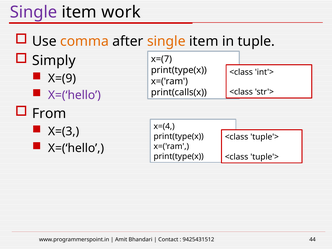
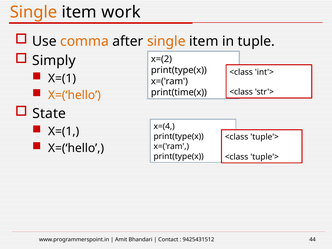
Single colour: purple -> orange (34, 12)
x=(7: x=(7 -> x=(2 (161, 59)
X=(9: X=(9 -> X=(1 (62, 78)
X=(‘hello colour: purple -> orange (74, 95)
print(calls(x: print(calls(x -> print(time(x (179, 92)
From: From -> State (49, 114)
X=(3: X=(3 -> X=(1 (64, 131)
